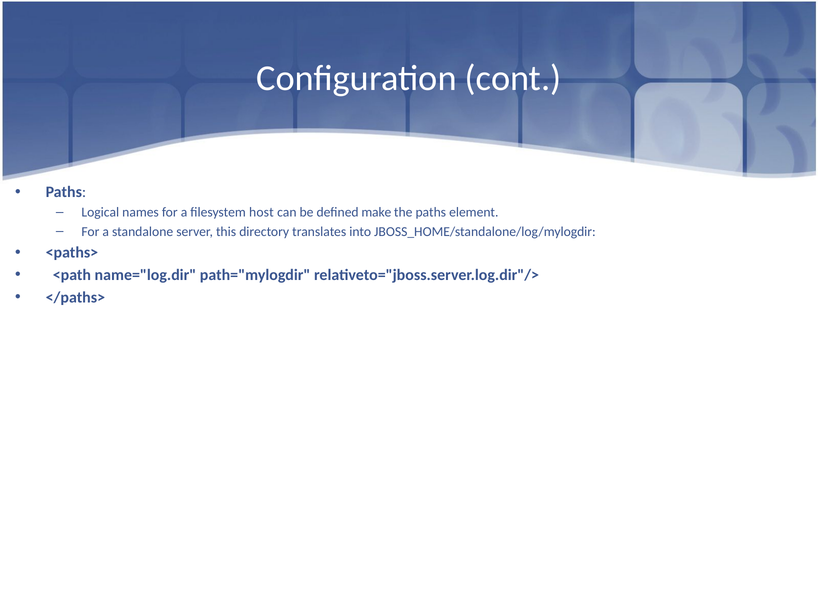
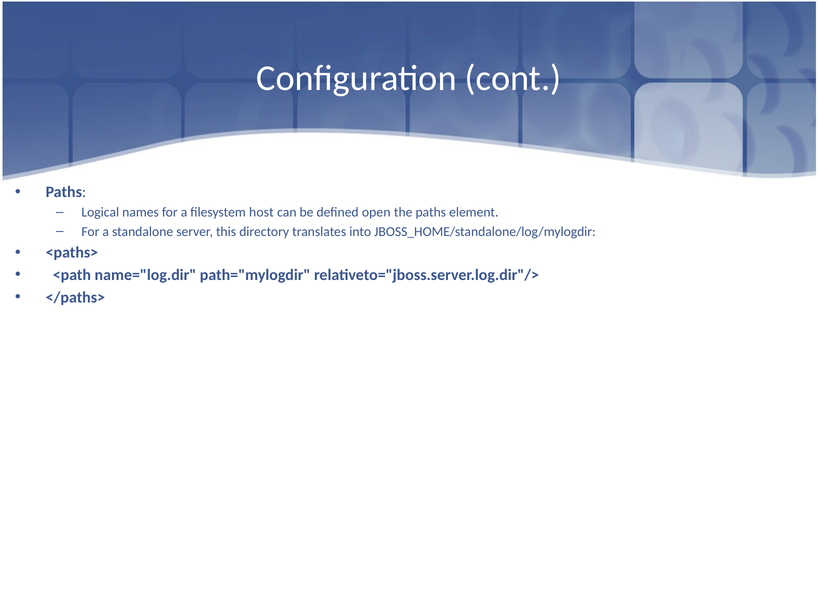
make: make -> open (376, 212)
